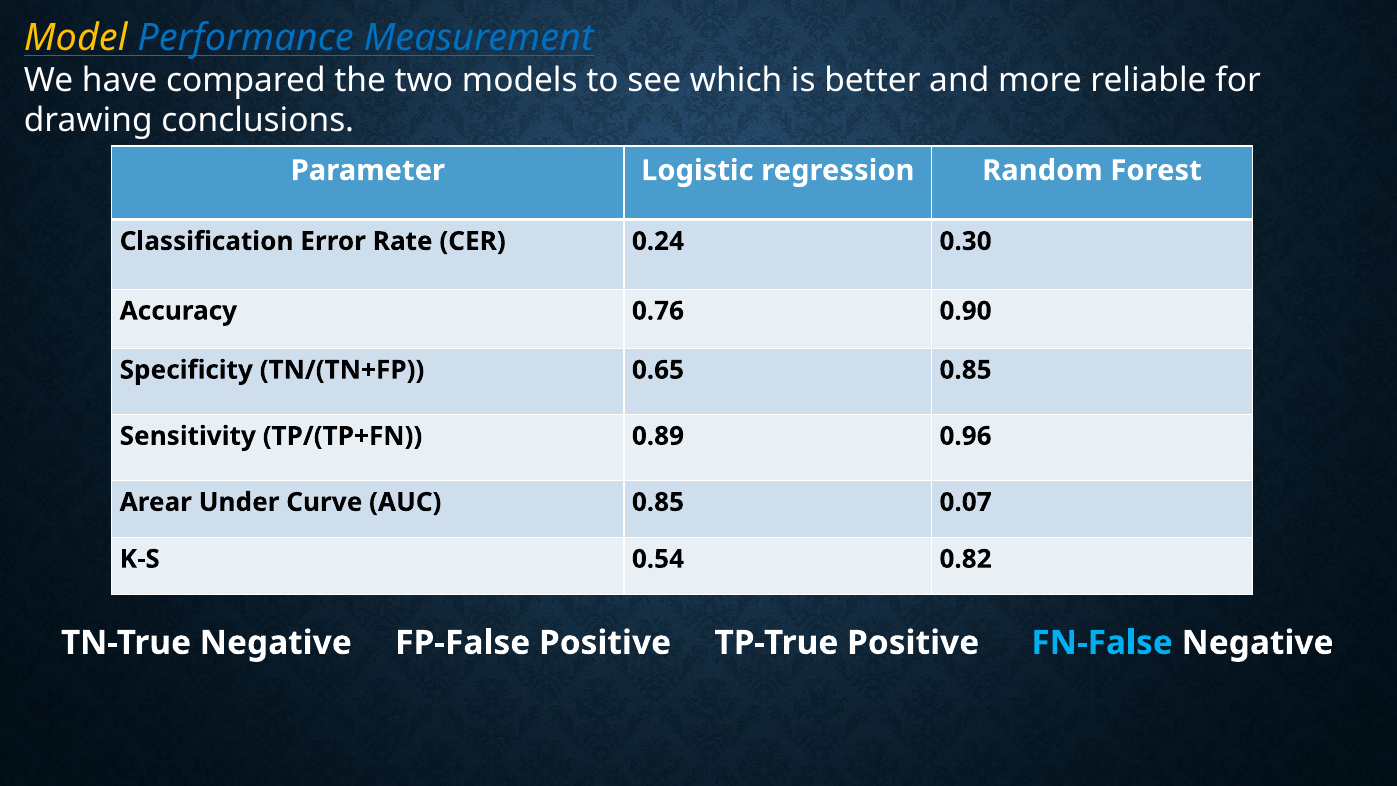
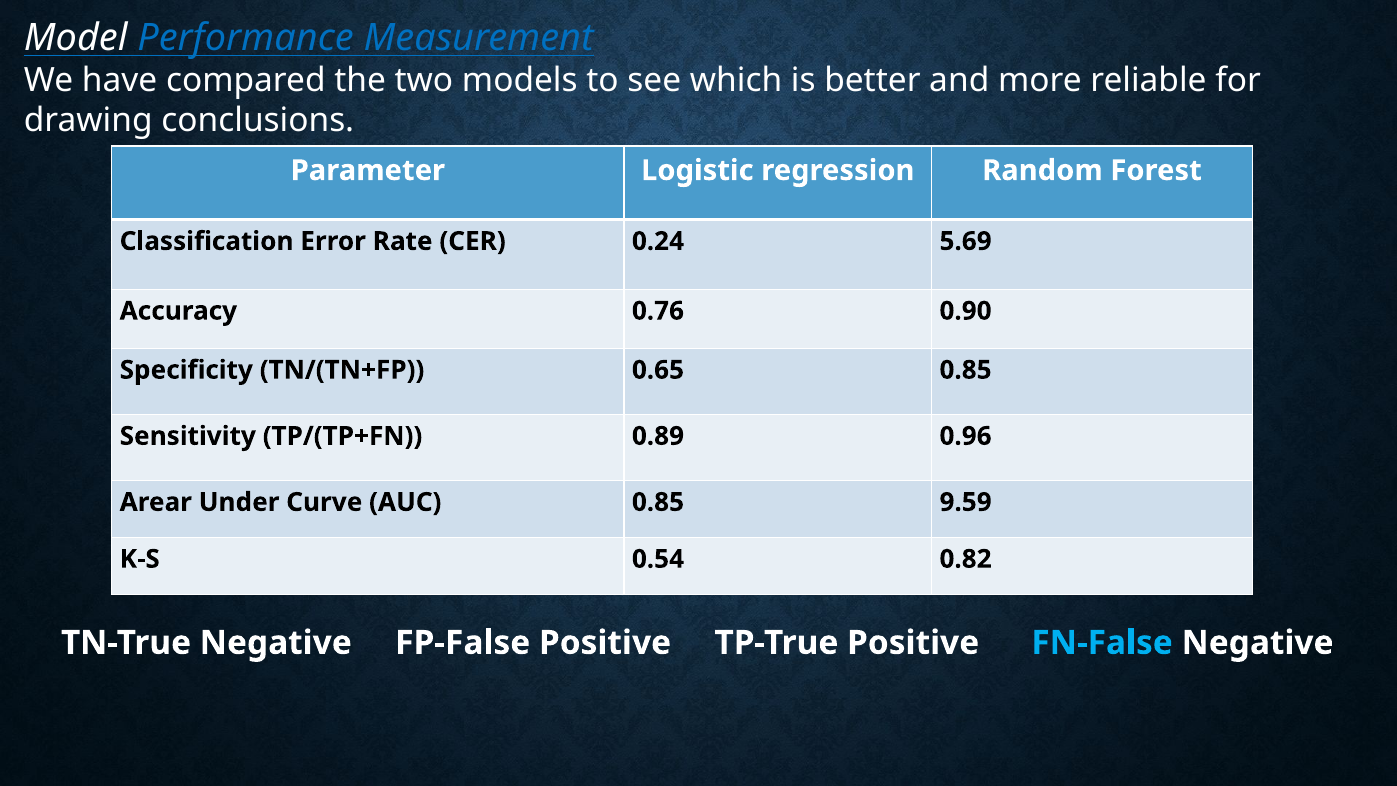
Model colour: yellow -> white (76, 38)
0.30: 0.30 -> 5.69 (966, 241)
0.07: 0.07 -> 9.59 (966, 502)
